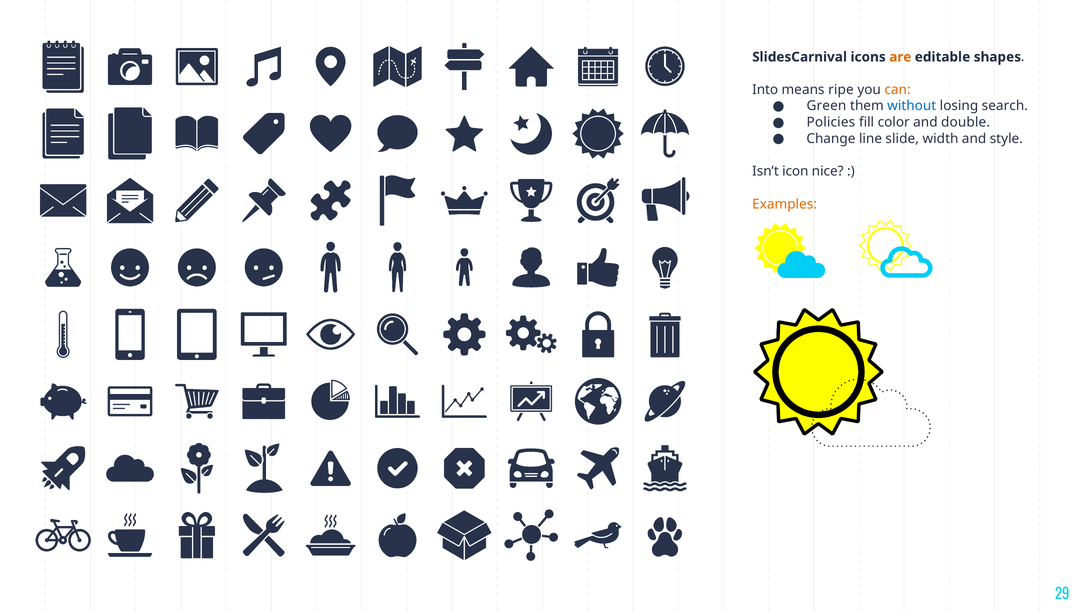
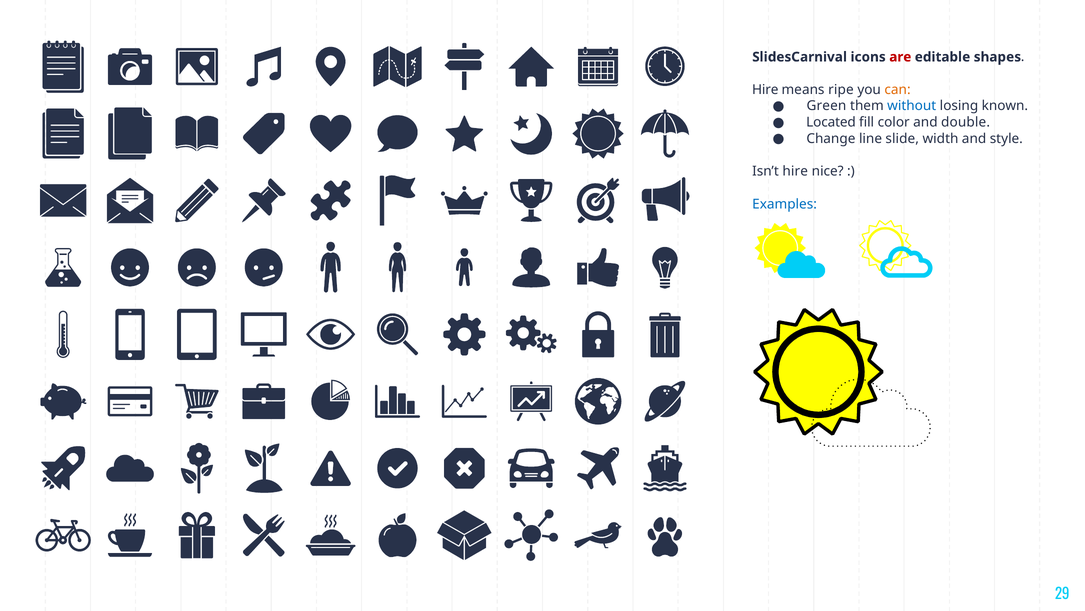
are colour: orange -> red (900, 57)
Into: Into -> Hire (765, 90)
search: search -> known (1005, 106)
Policies: Policies -> Located (831, 122)
Isn’t icon: icon -> hire (795, 171)
Examples colour: orange -> blue (785, 204)
